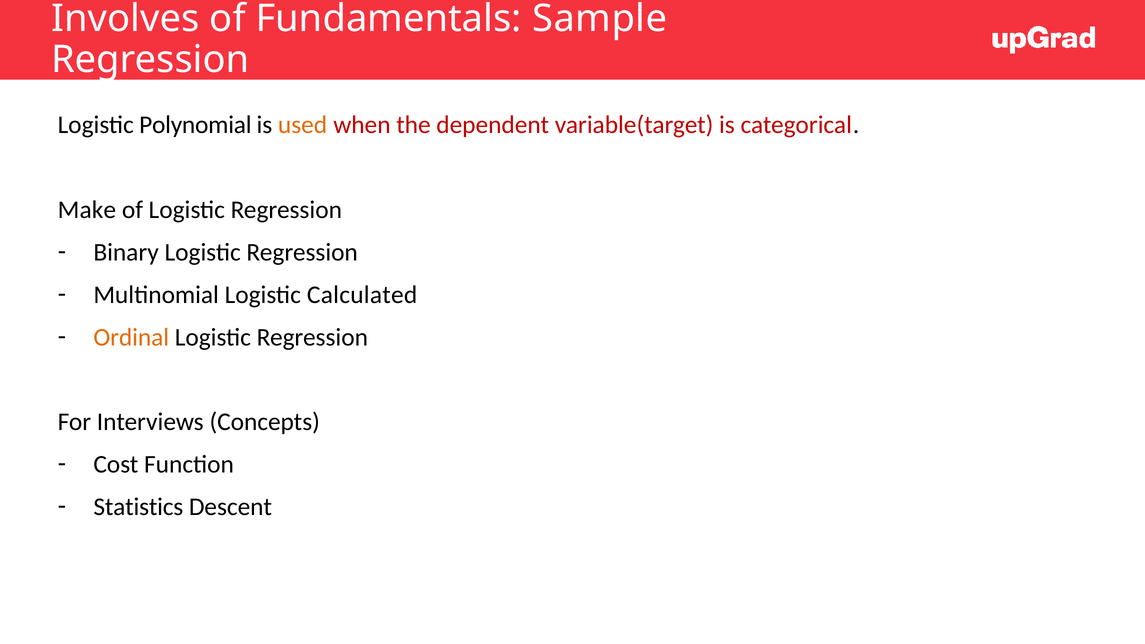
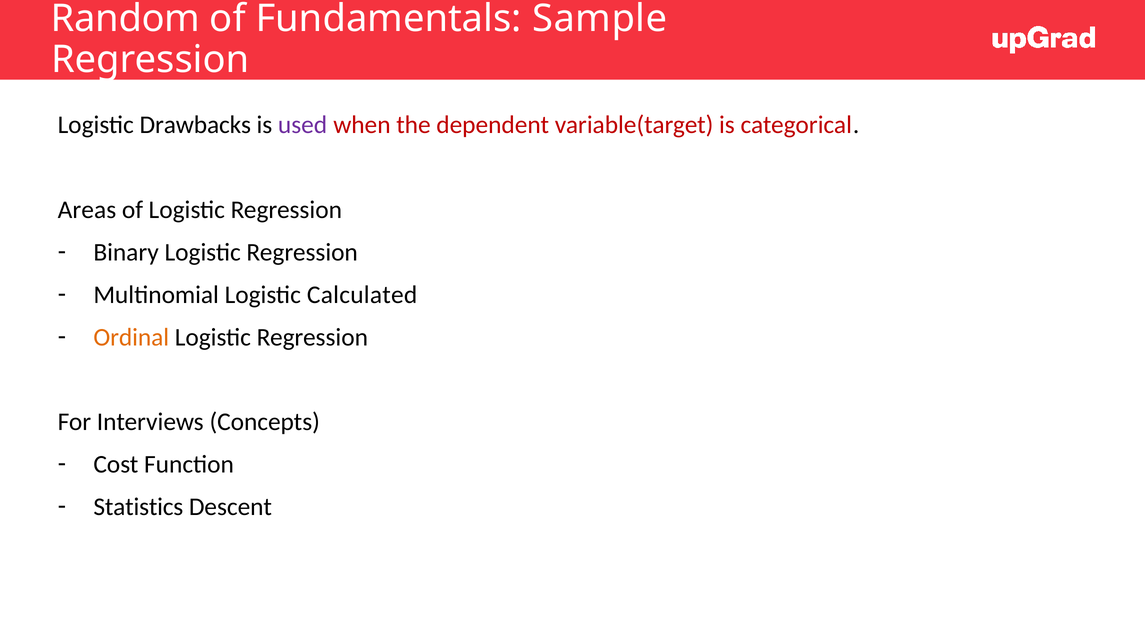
Involves: Involves -> Random (125, 18)
Polynomial: Polynomial -> Drawbacks (195, 125)
used colour: orange -> purple (303, 125)
Make: Make -> Areas (87, 210)
